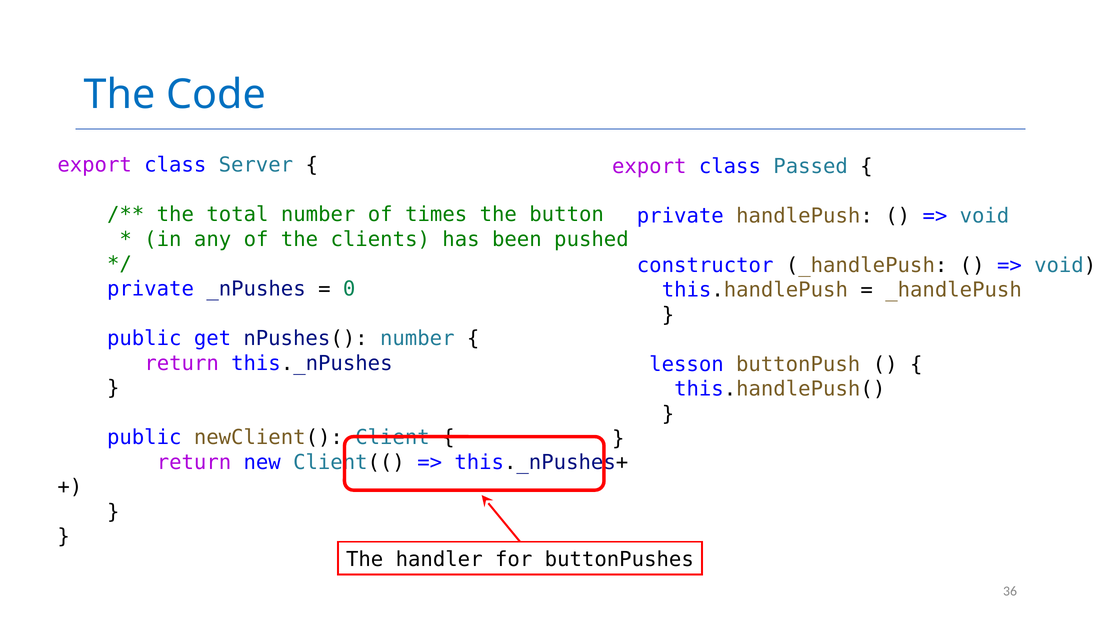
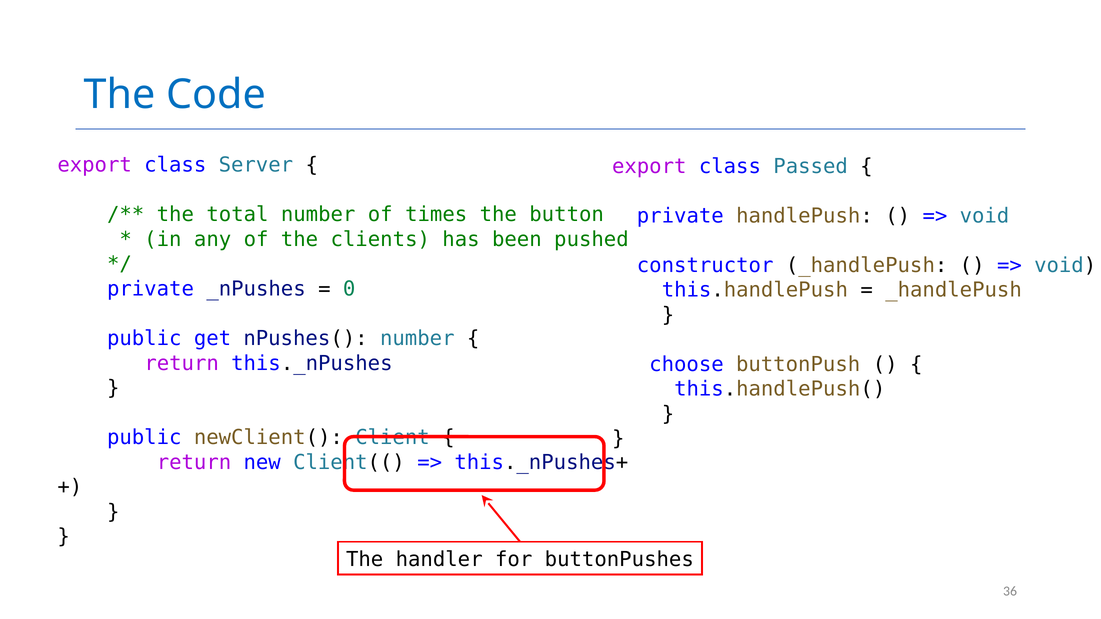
lesson: lesson -> choose (686, 364)
